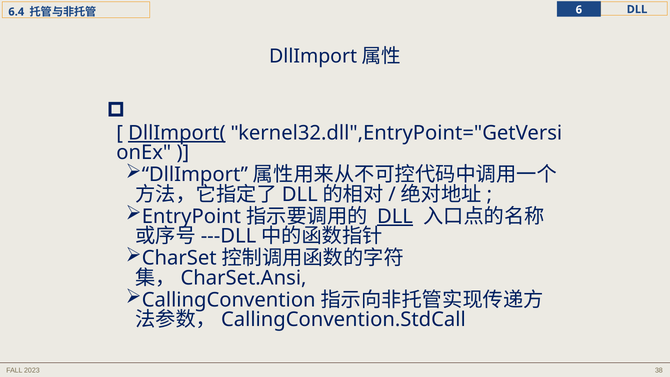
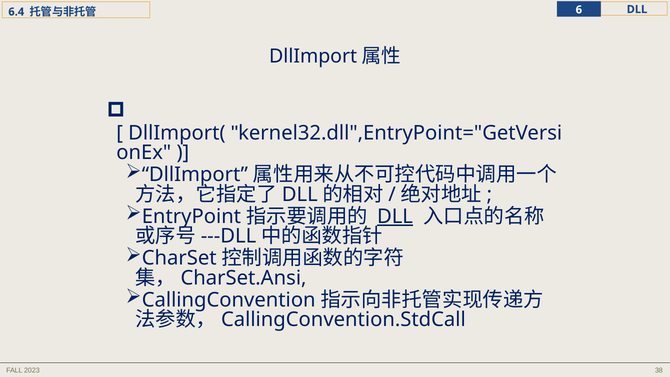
DllImport( underline: present -> none (177, 133)
